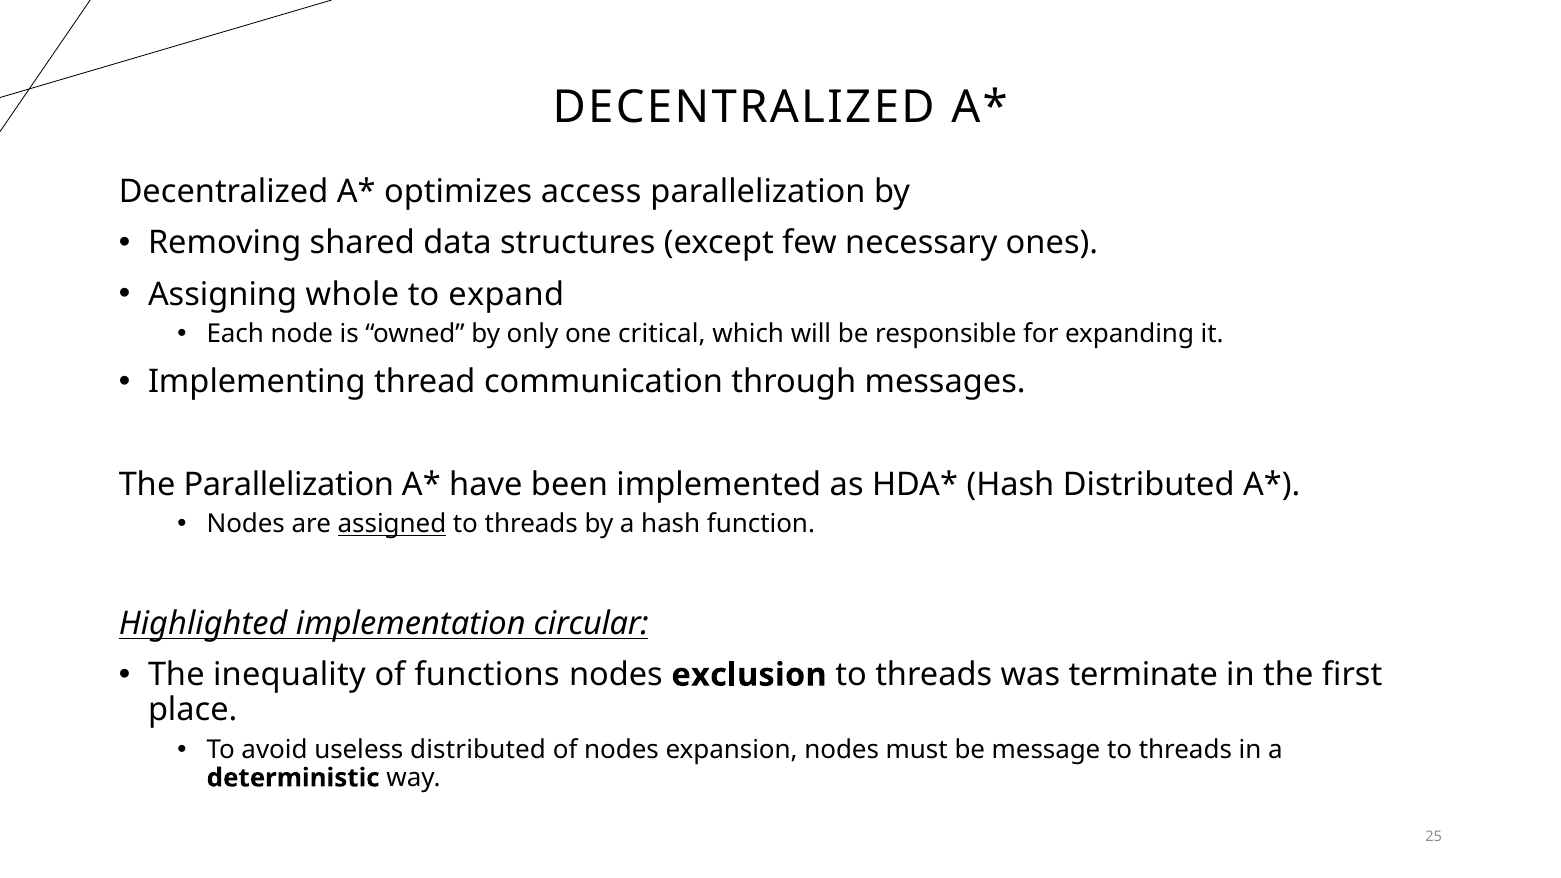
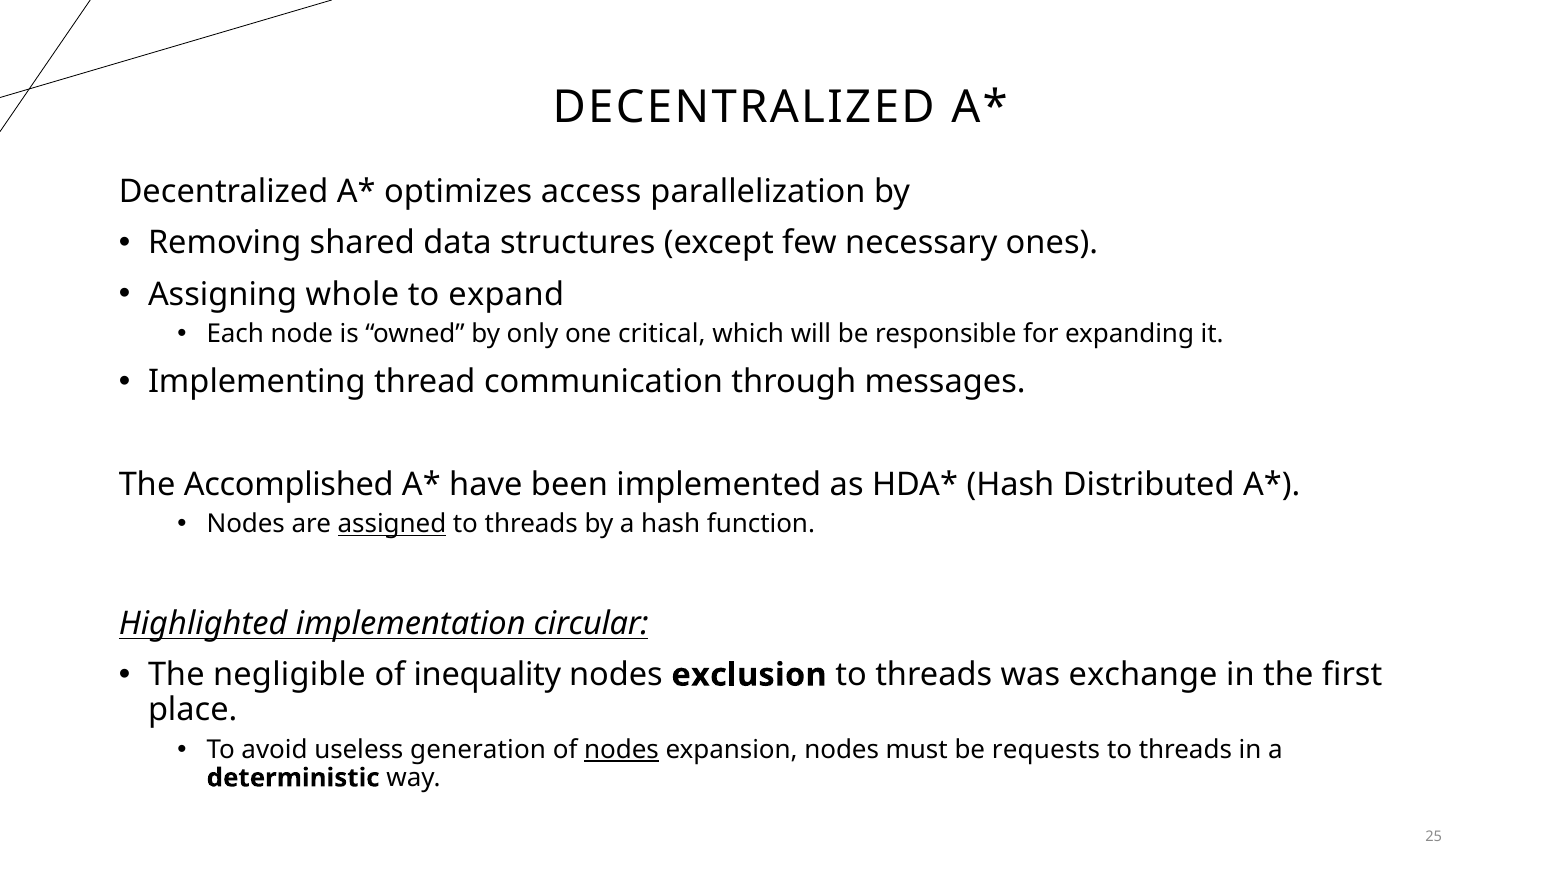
The Parallelization: Parallelization -> Accomplished (289, 485)
inequality: inequality -> negligible (289, 675)
functions: functions -> inequality (487, 675)
terminate: terminate -> exchange (1143, 675)
useless distributed: distributed -> generation (478, 750)
nodes underline: none -> present (622, 750)
message: message -> requests (1046, 750)
